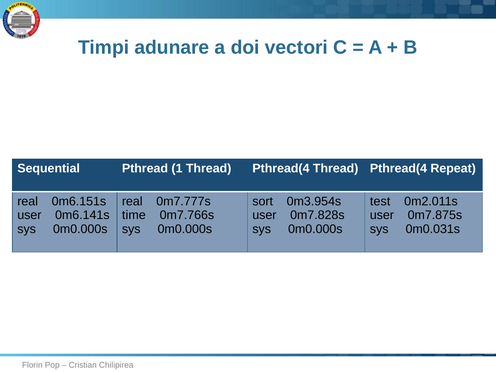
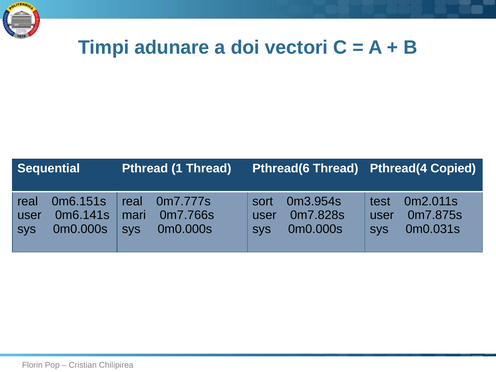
1 Thread Pthread(4: Pthread(4 -> Pthread(6 (281, 169)
Repeat: Repeat -> Copied (453, 169)
time: time -> mari (134, 215)
